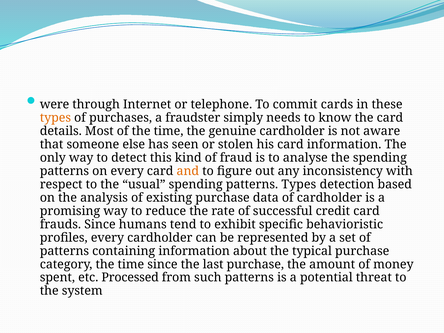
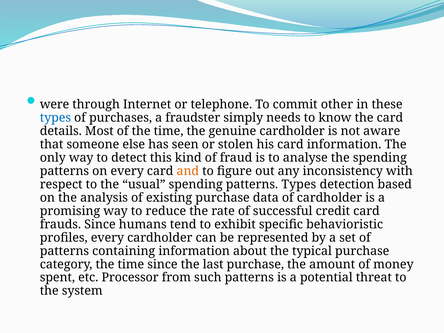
cards: cards -> other (337, 104)
types colour: orange -> blue (55, 118)
Processed: Processed -> Processor (130, 278)
